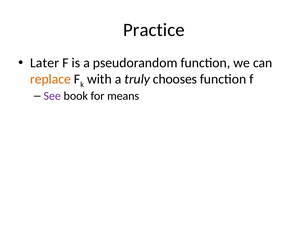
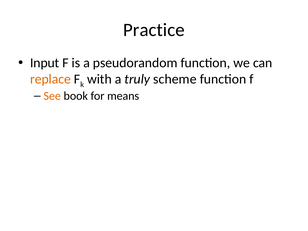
Later: Later -> Input (45, 63)
chooses: chooses -> scheme (175, 79)
See colour: purple -> orange (52, 96)
